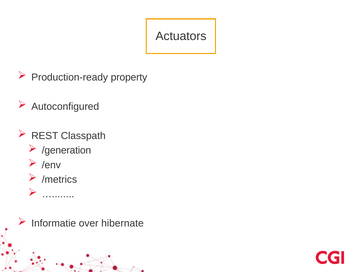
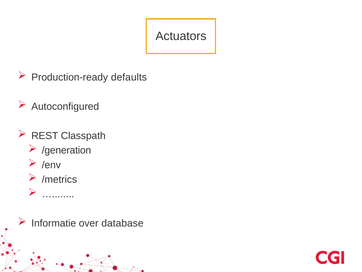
property: property -> defaults (129, 77)
hibernate: hibernate -> database (122, 223)
